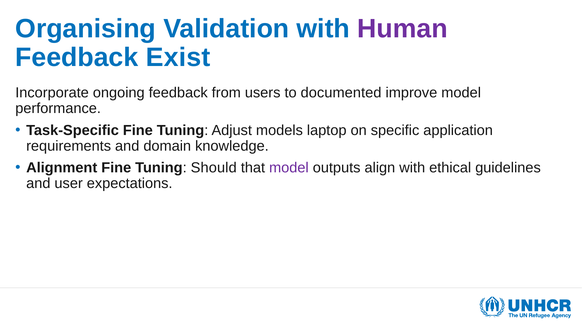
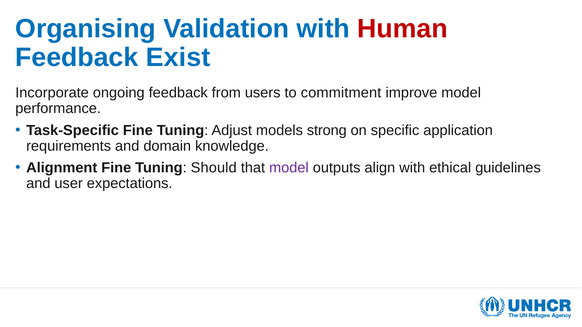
Human colour: purple -> red (402, 29)
documented: documented -> commitment (341, 93)
laptop: laptop -> strong (327, 130)
